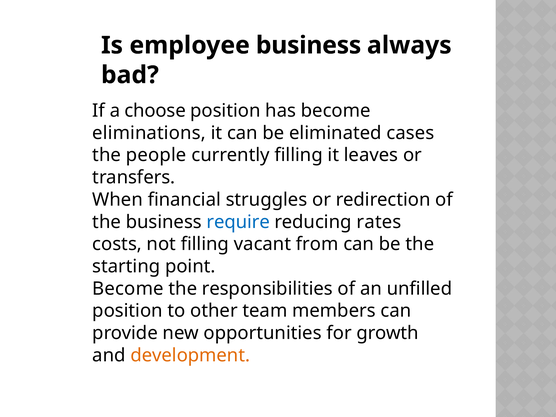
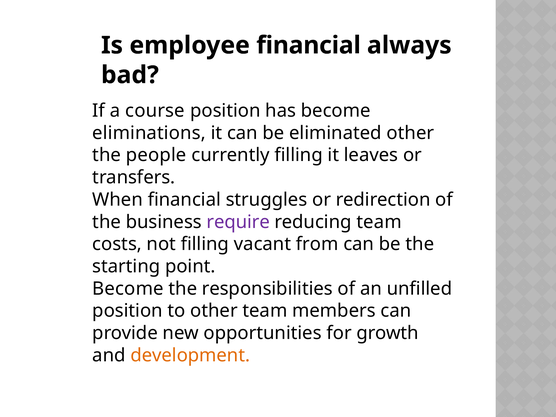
employee business: business -> financial (309, 45)
choose: choose -> course (155, 111)
eliminated cases: cases -> other (410, 133)
require colour: blue -> purple (238, 222)
reducing rates: rates -> team (379, 222)
